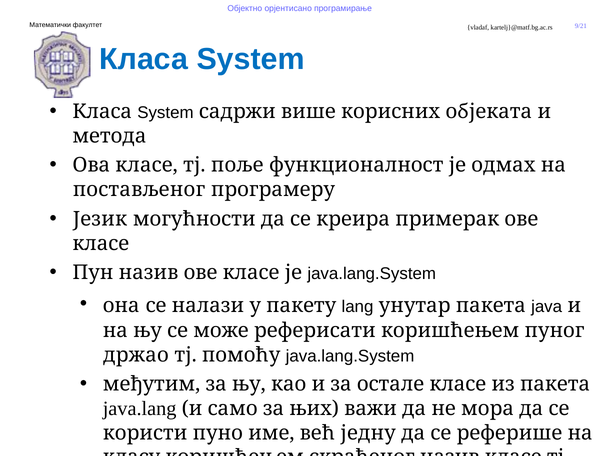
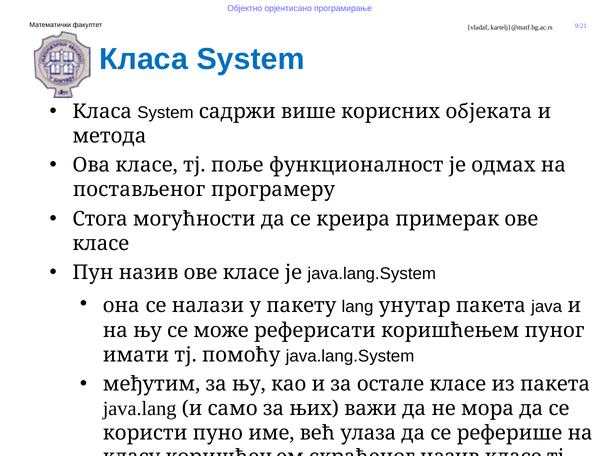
Језик: Језик -> Стога (100, 219)
држао: држао -> имати (136, 355)
једну: једну -> улаза (368, 433)
